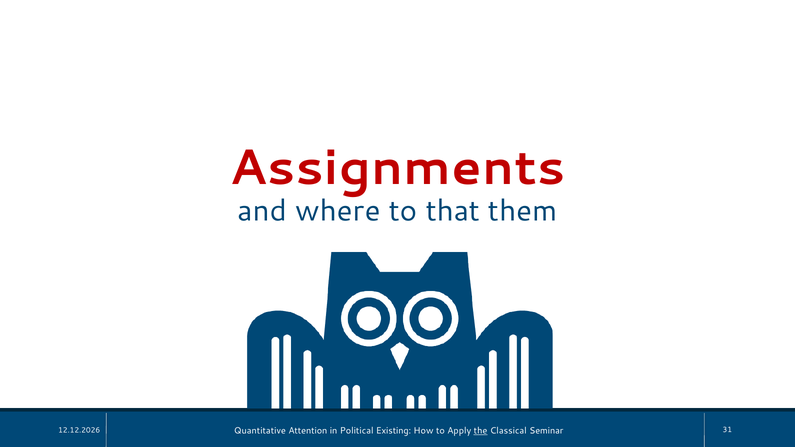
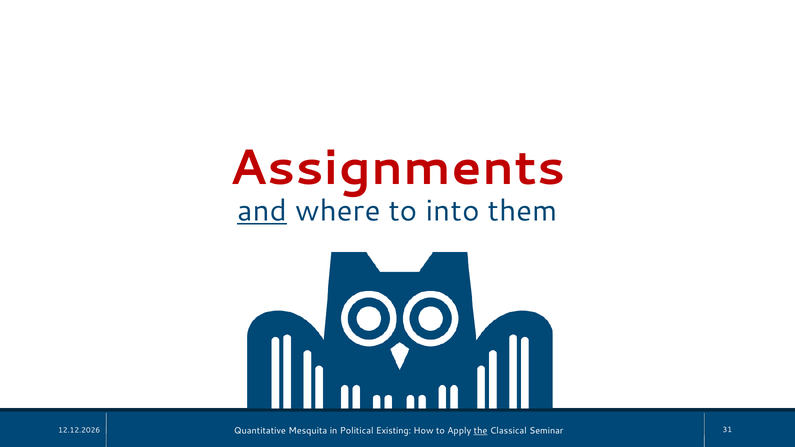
and underline: none -> present (262, 211)
that: that -> into (453, 211)
Attention: Attention -> Mesquita (308, 431)
